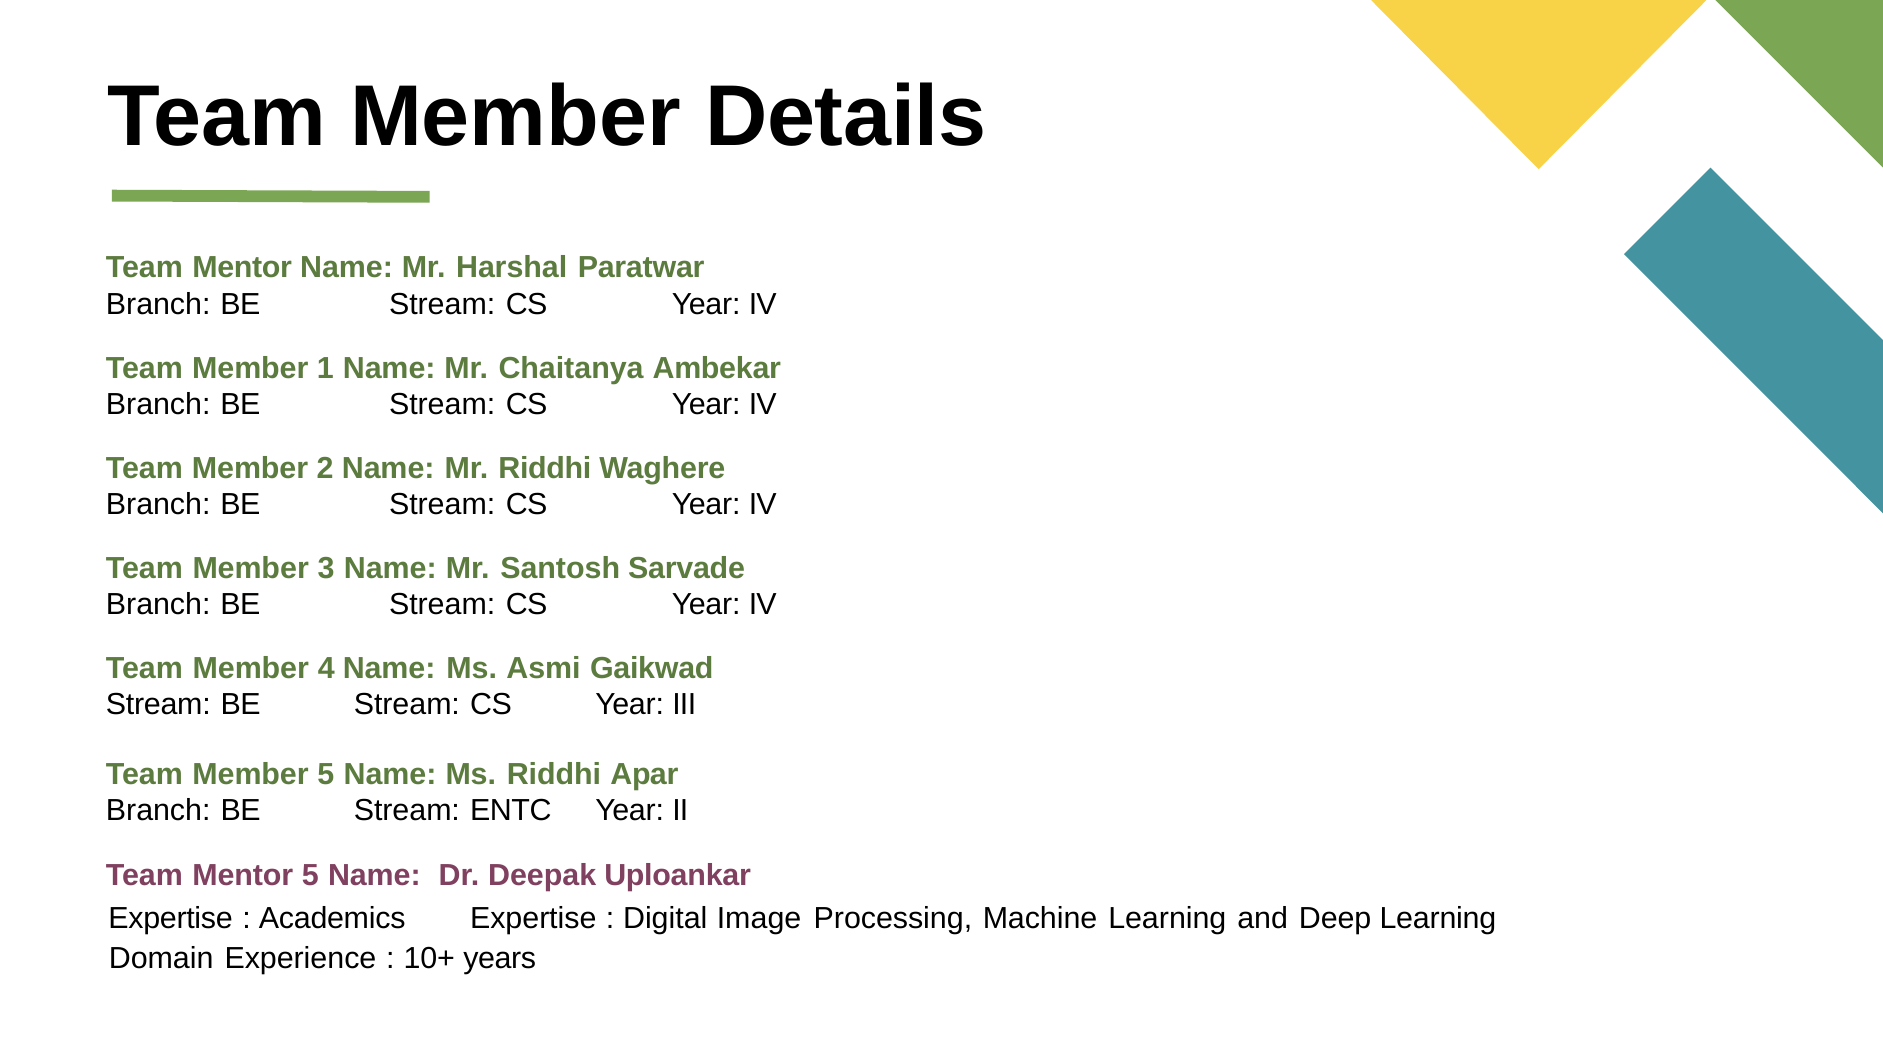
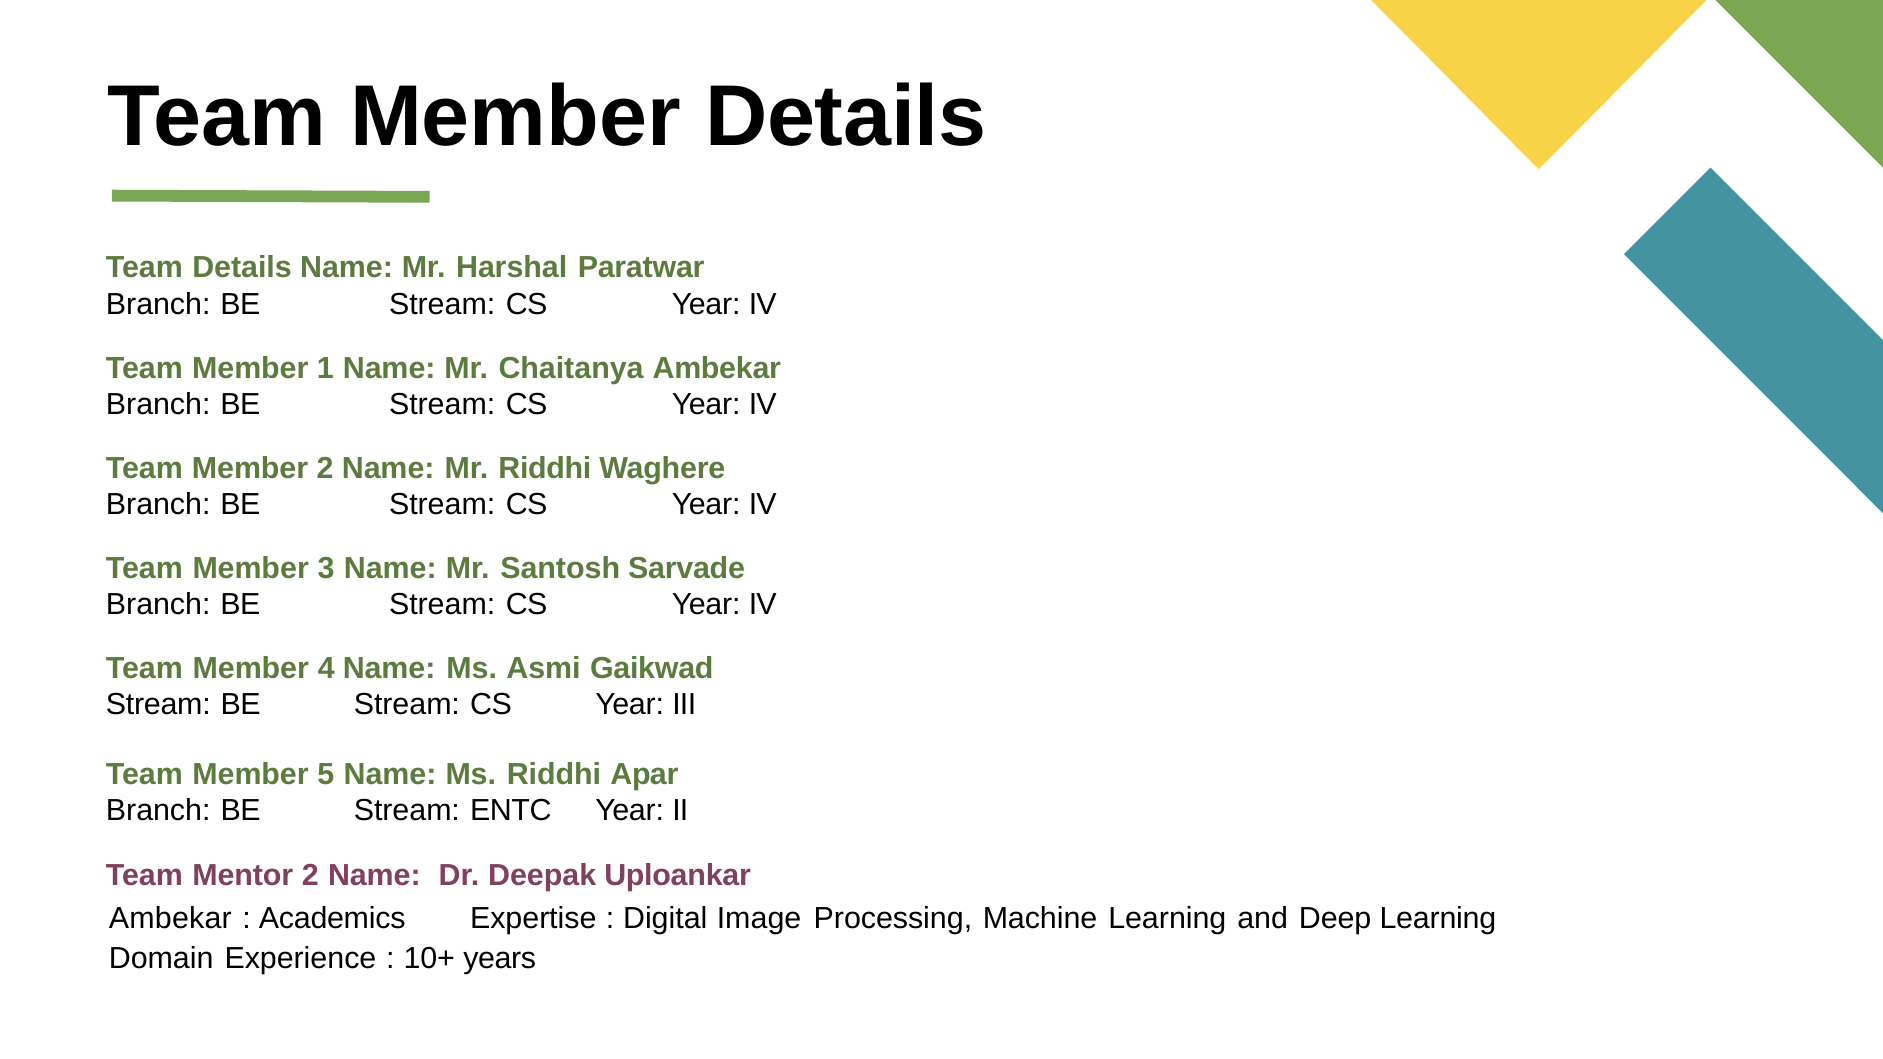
Mentor: Mentor -> Details (242, 267)
Mentor 5: 5 -> 2 (310, 876)
Expertise: Expertise -> Ambekar (170, 919)
